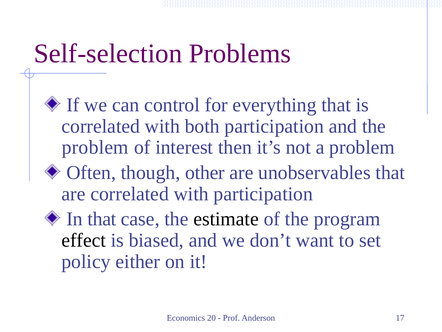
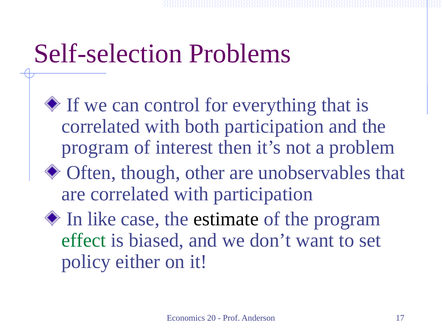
problem: problem -> program (95, 147)
In that: that -> like (102, 219)
effect colour: black -> green (84, 240)
